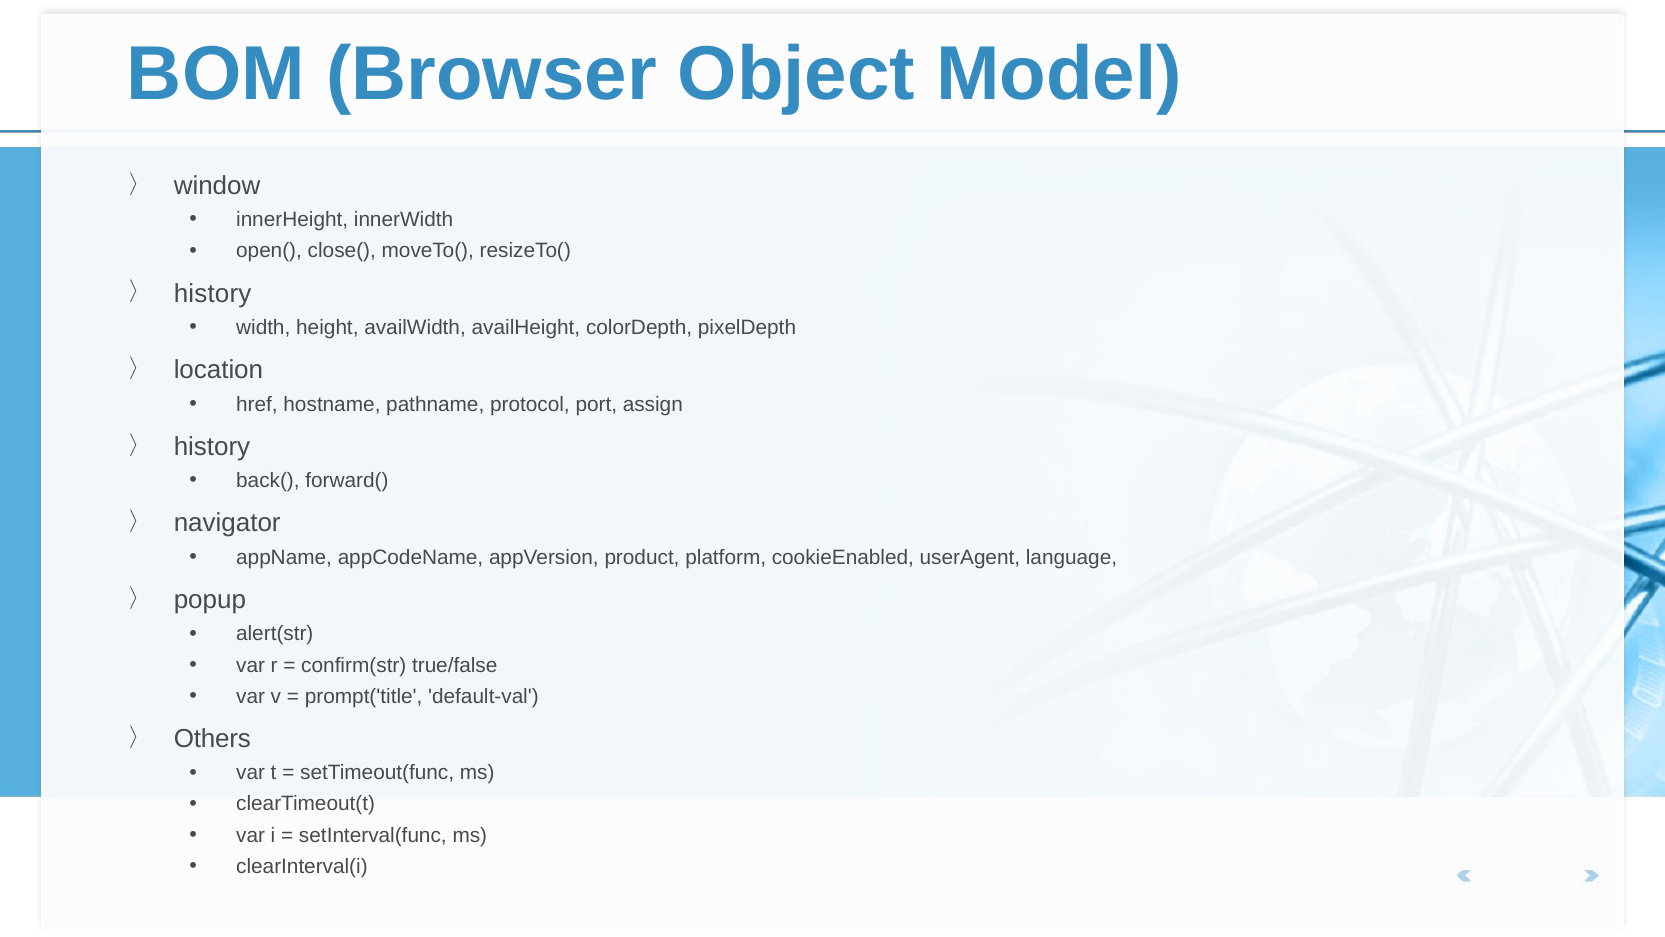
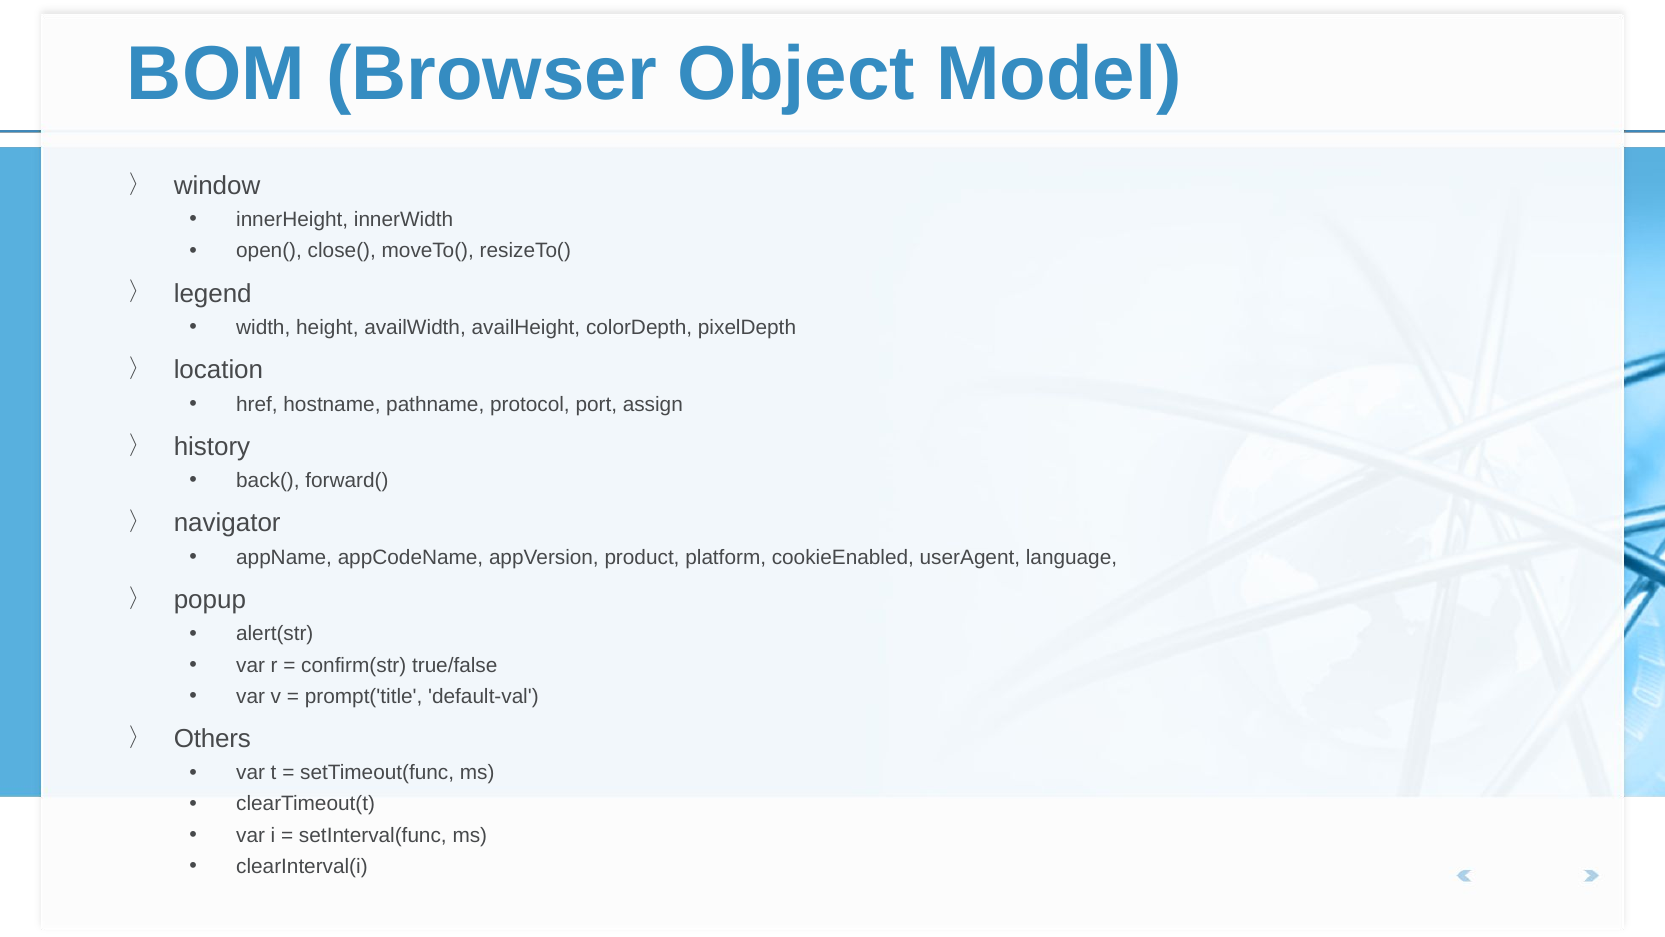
history: history -> legend (213, 293)
